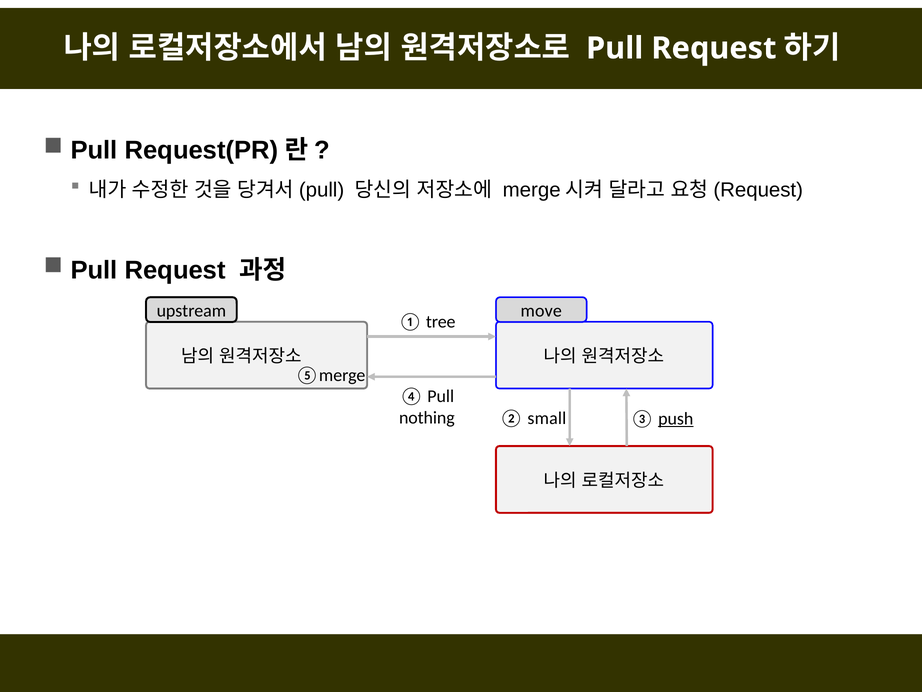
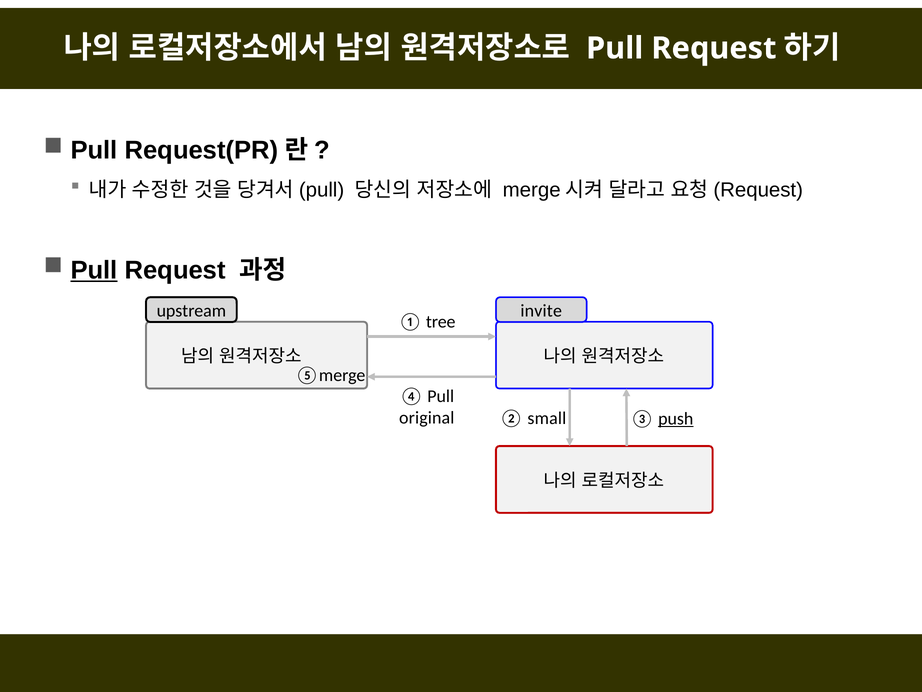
Pull underline: none -> present (94, 270)
move: move -> invite (541, 311)
nothing: nothing -> original (427, 418)
